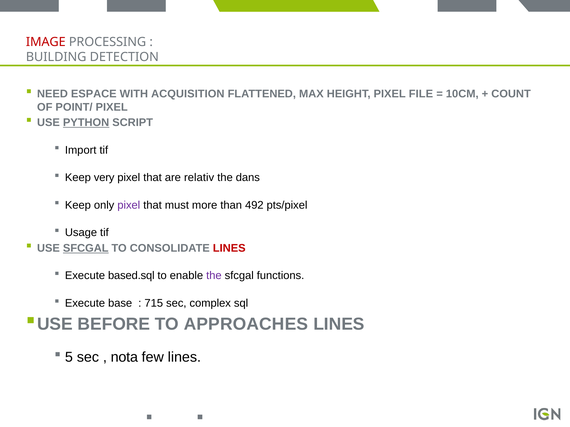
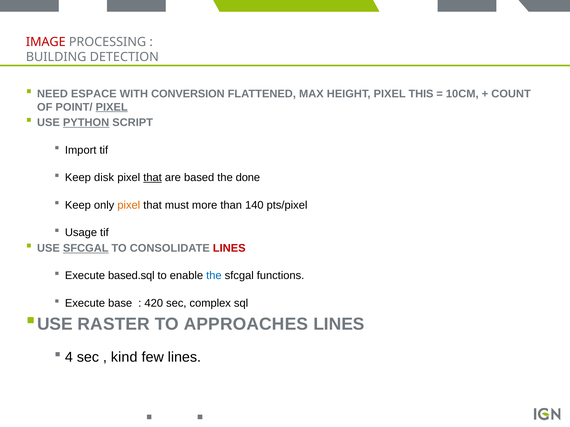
ACQUISITION: ACQUISITION -> CONVERSION (188, 94)
FILE: FILE -> THIS (421, 94)
PIXEL underline: none -> present (112, 107)
very: very -> disk (104, 178)
that underline: none -> present (153, 178)
relativ: relativ -> based (199, 178)
dans: dans -> done (248, 178)
pixel colour: purple -> orange (129, 205)
492: 492 -> 140 (254, 205)
the colour: purple -> blue (214, 276)
715: 715 -> 420 (154, 304)
BEFORE: BEFORE -> RASTER (114, 325)
5: 5 -> 4 (69, 358)
nota: nota -> kind (124, 358)
